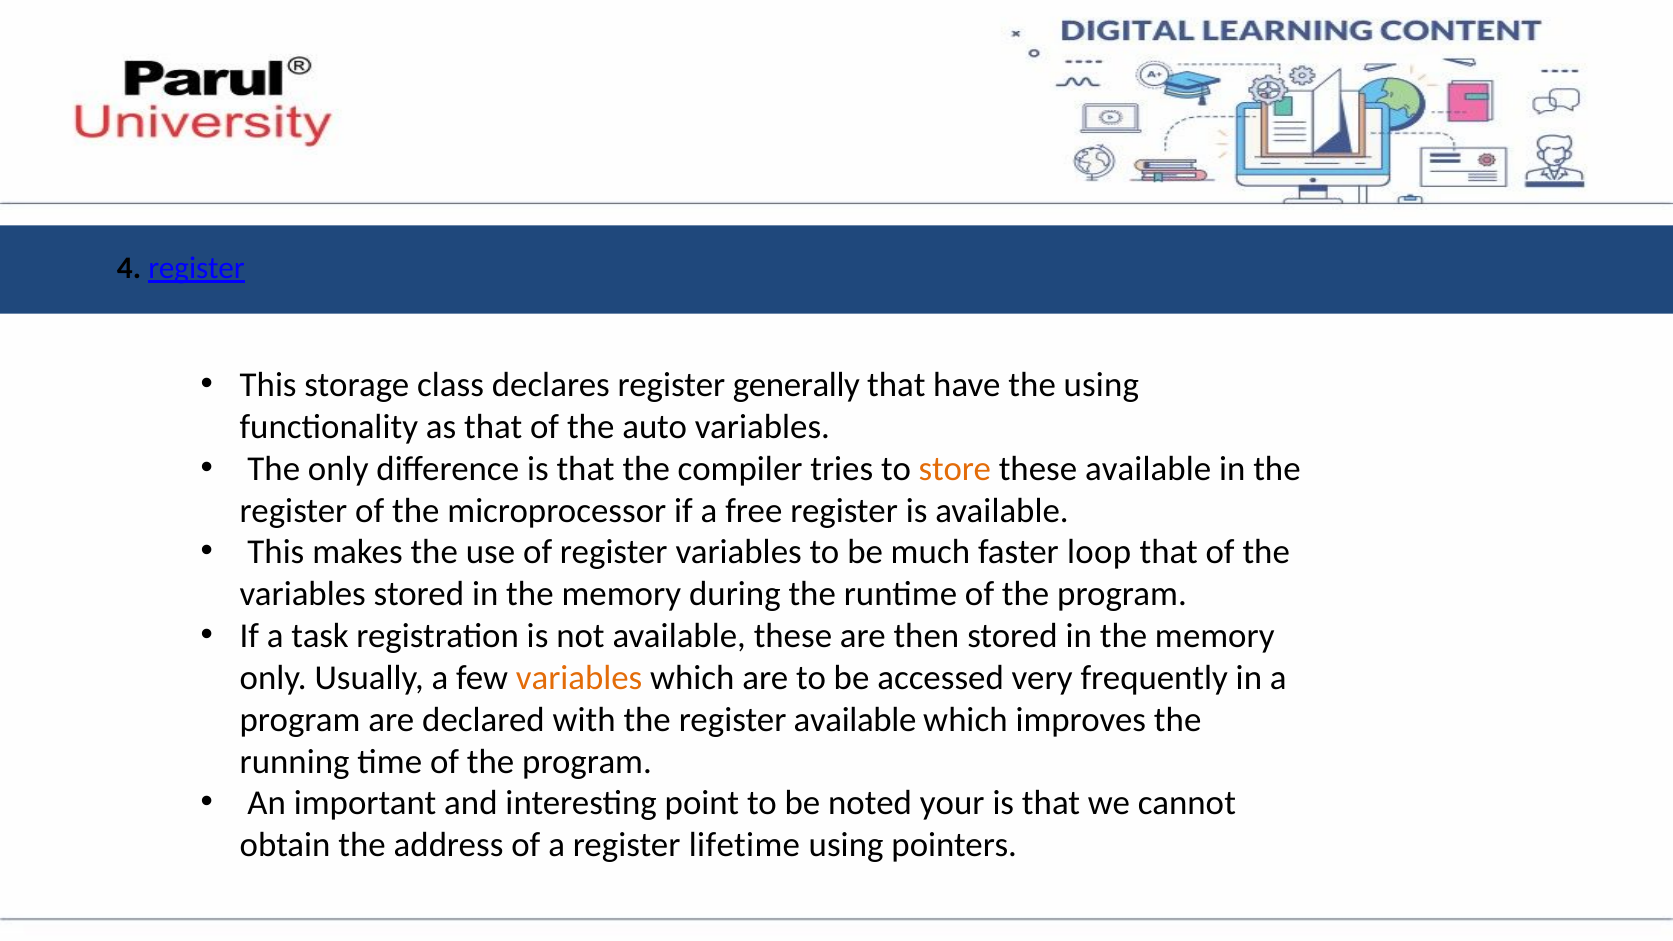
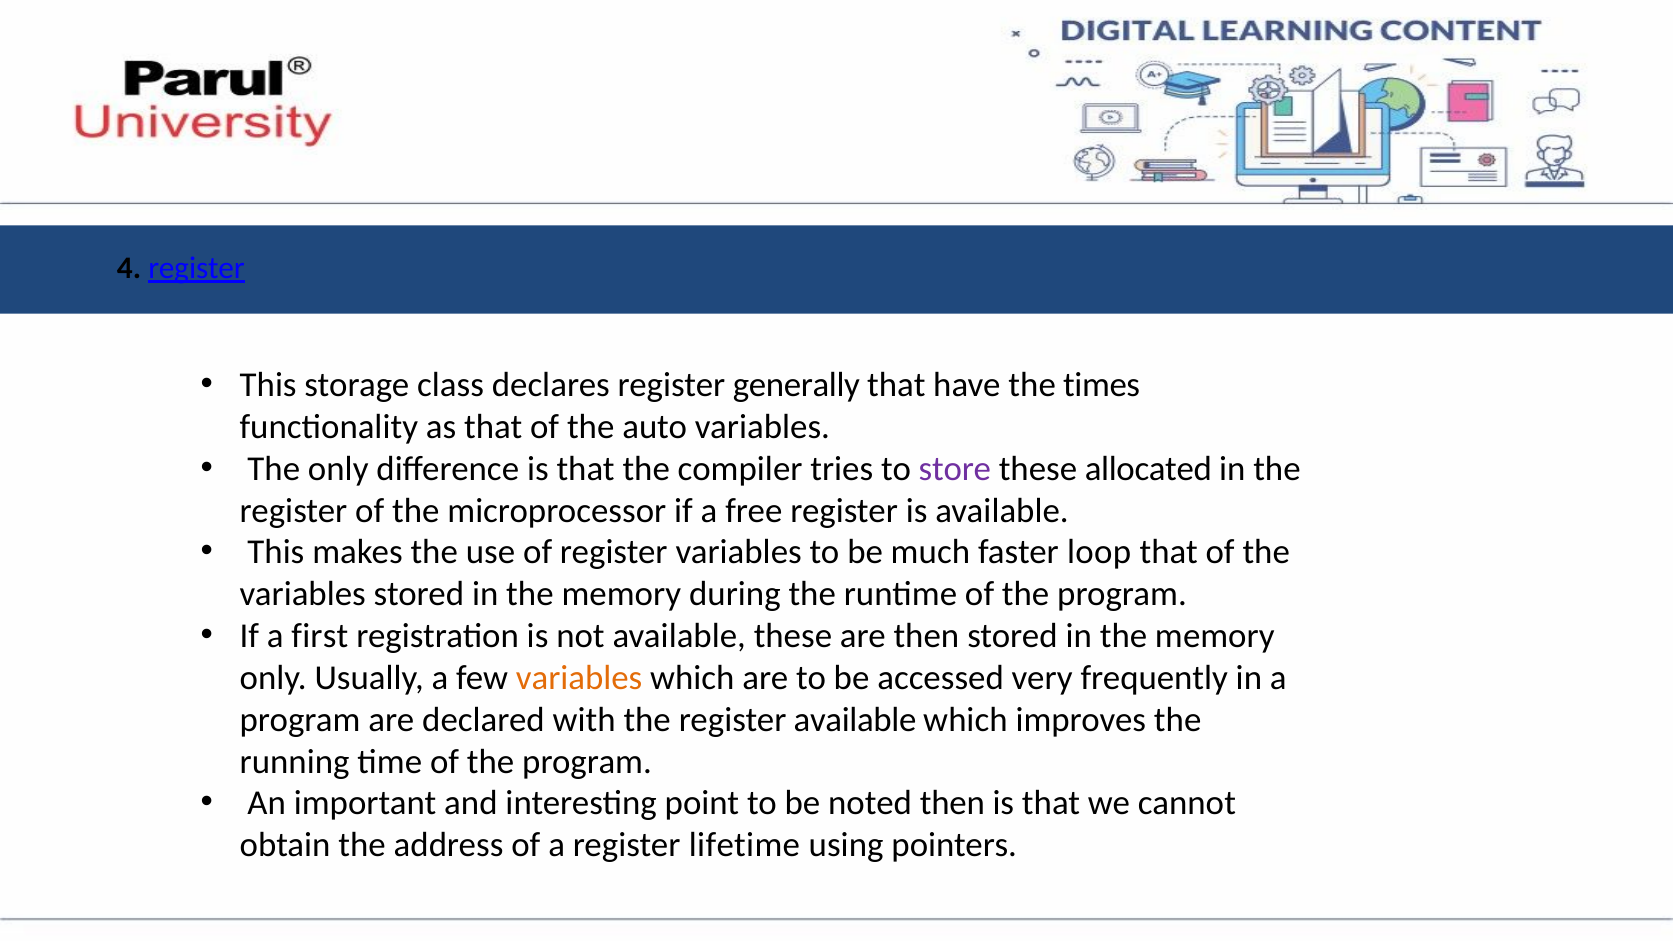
the using: using -> times (1102, 385)
store colour: orange -> purple (955, 469)
these available: available -> allocated (1148, 469)
task: task -> first (320, 636)
noted your: your -> then (952, 803)
